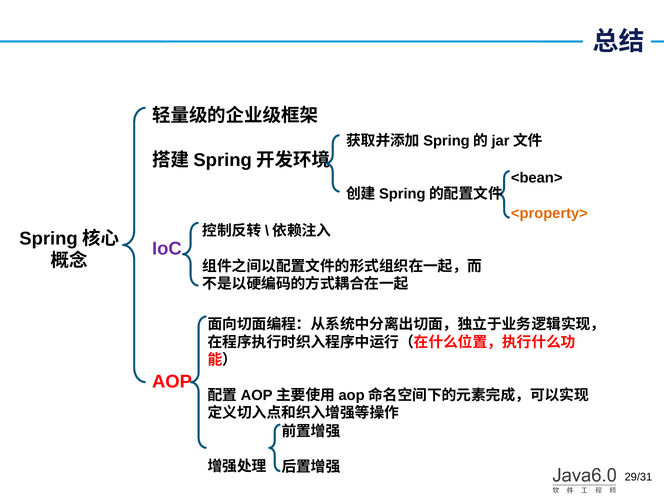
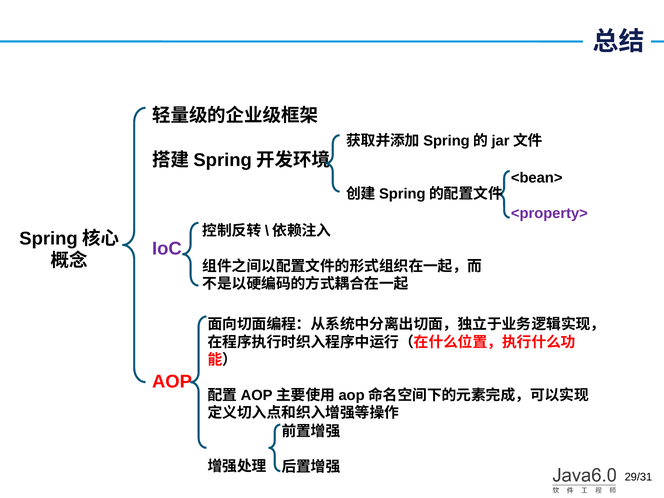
<property> colour: orange -> purple (549, 213)
